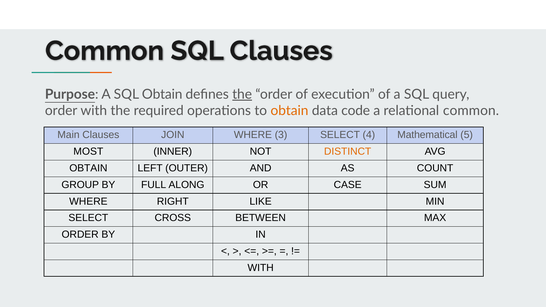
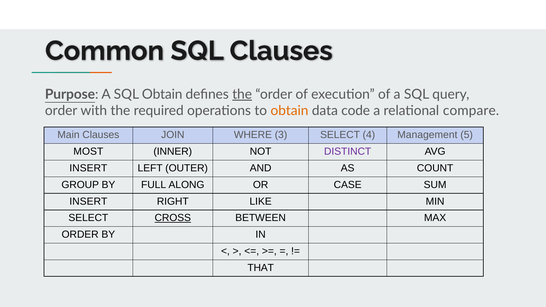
relational common: common -> compare (471, 111)
Mathematical: Mathematical -> Management (427, 135)
DISTINCT colour: orange -> purple (348, 152)
OBTAIN: OBTAIN -> INSERT (88, 168)
WHERE: WHERE -> INSERT (88, 201)
CROSS underline: none -> present (173, 218)
WITH: WITH -> THAT (261, 268)
